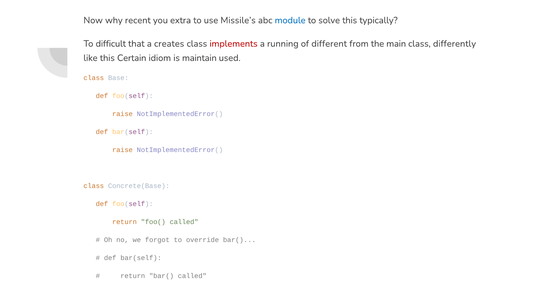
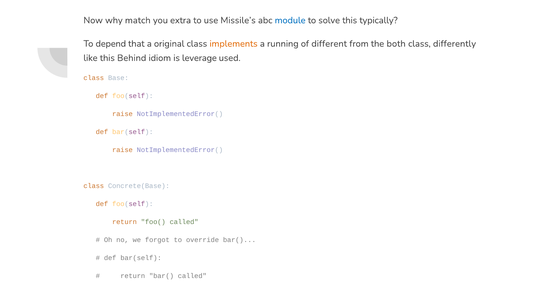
recent: recent -> match (138, 20)
difficult: difficult -> depend (111, 44)
creates: creates -> original (169, 44)
implements colour: red -> orange (234, 44)
main: main -> both (396, 44)
Certain: Certain -> Behind (132, 58)
maintain: maintain -> leverage (199, 58)
